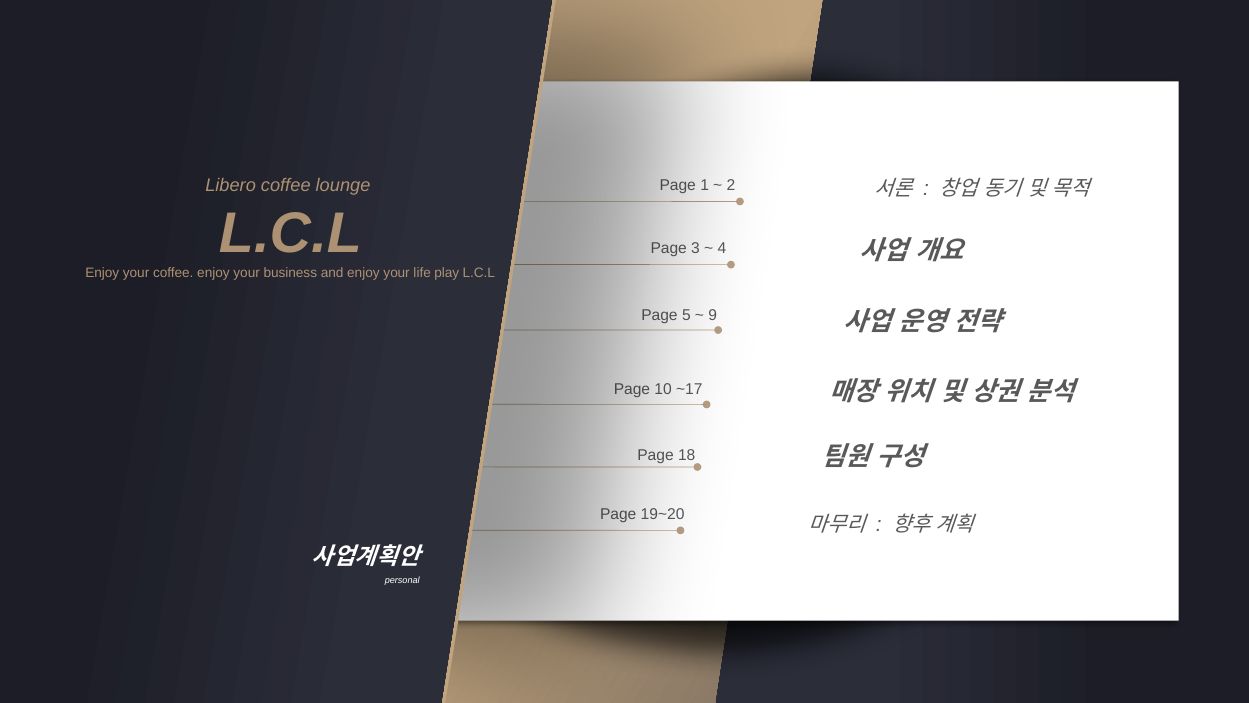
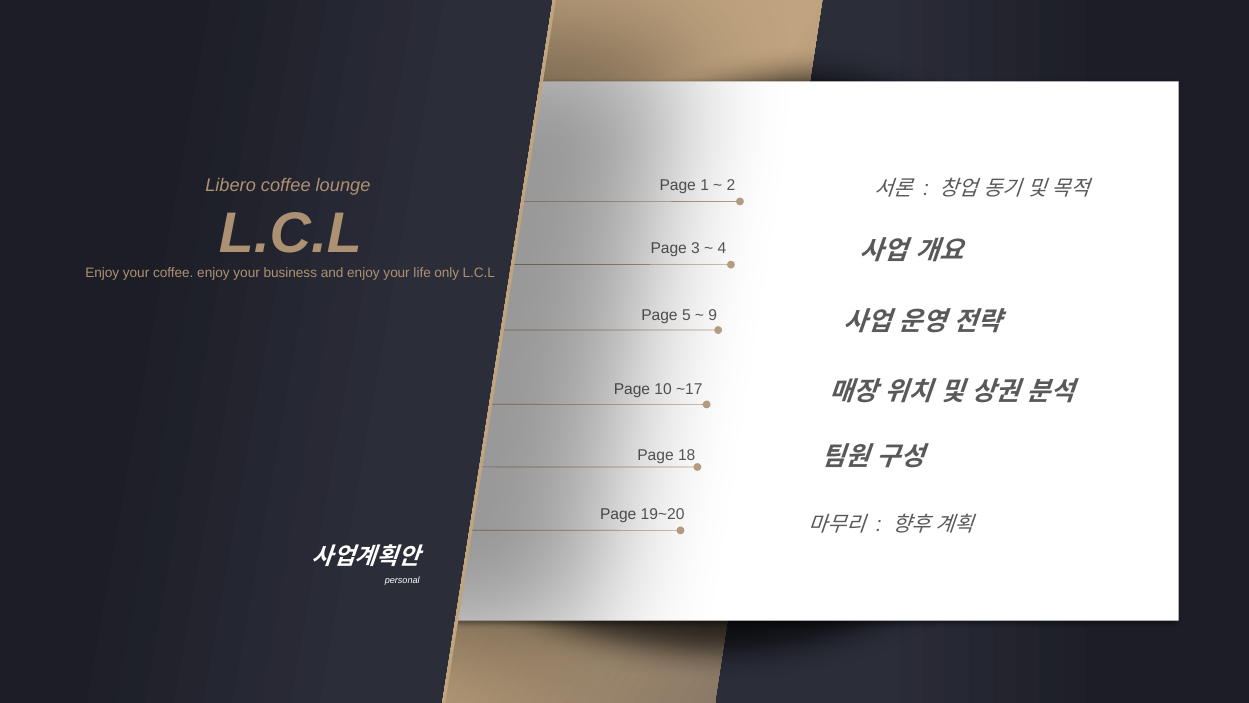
play: play -> only (447, 273)
